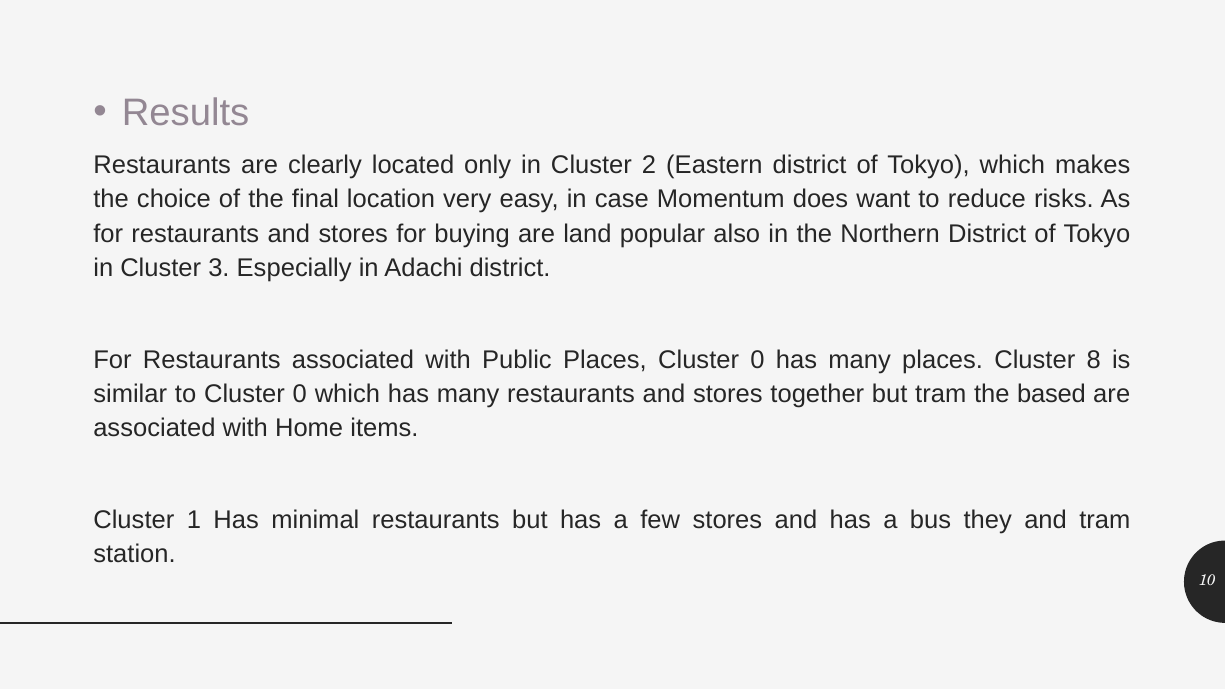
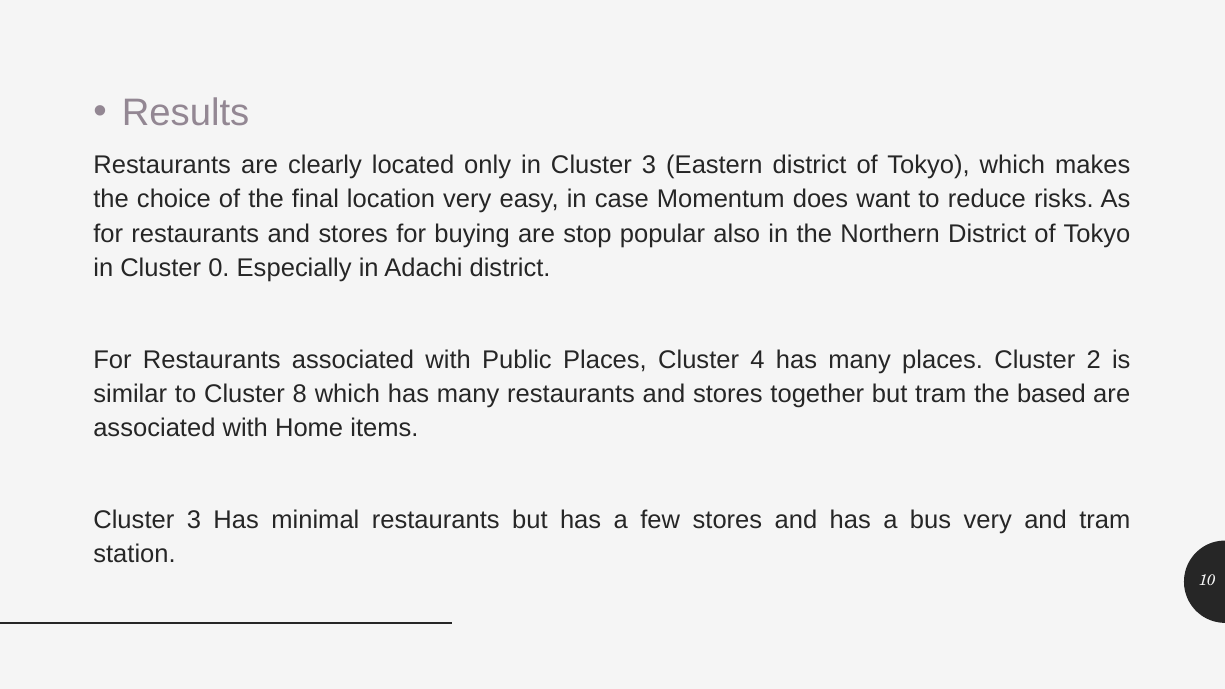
in Cluster 2: 2 -> 3 (649, 165)
land: land -> stop (587, 234)
3: 3 -> 0 (219, 268)
Places Cluster 0: 0 -> 4 (757, 360)
8: 8 -> 2 (1094, 360)
to Cluster 0: 0 -> 8 (300, 394)
1: 1 -> 3 (194, 520)
bus they: they -> very (988, 520)
